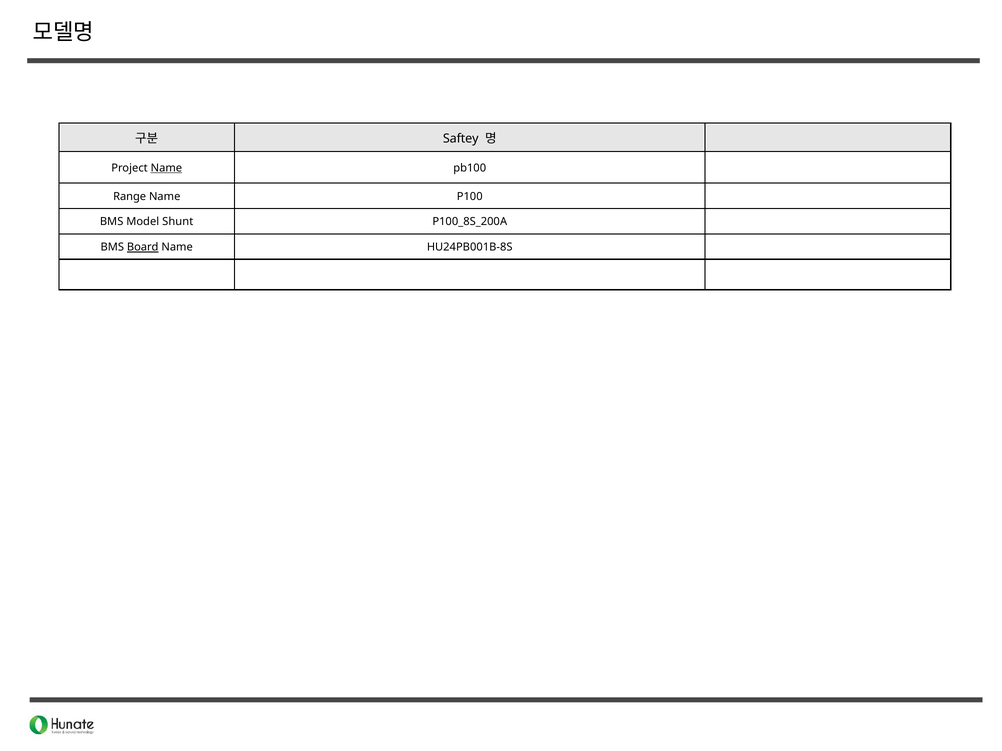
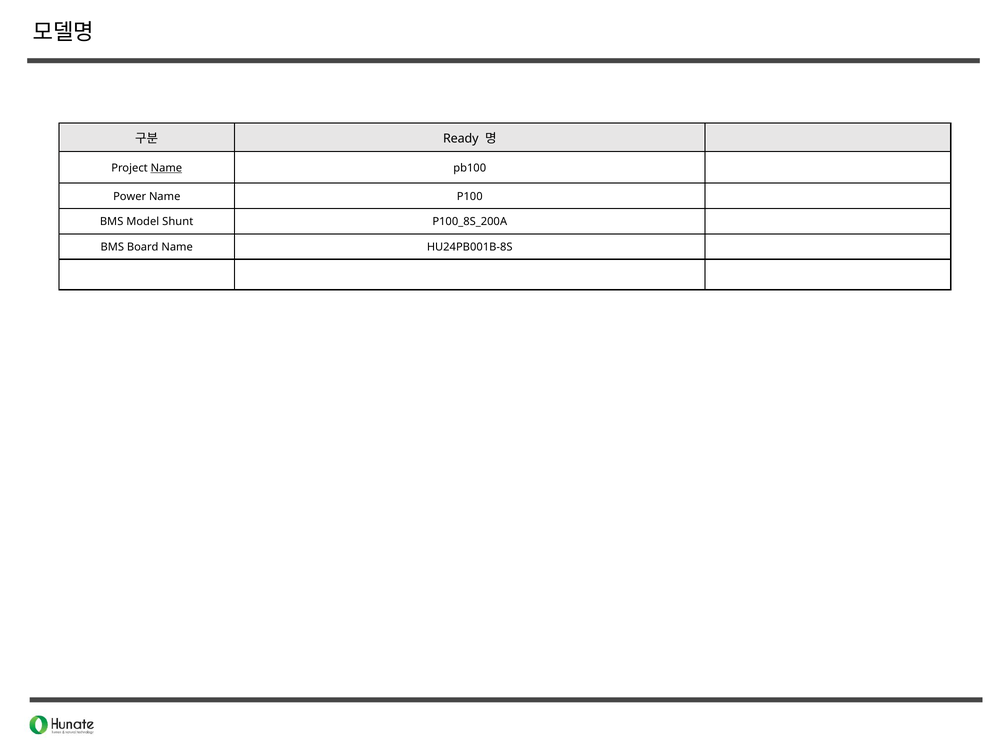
Saftey: Saftey -> Ready (461, 139)
Range: Range -> Power (130, 196)
Board underline: present -> none (143, 247)
